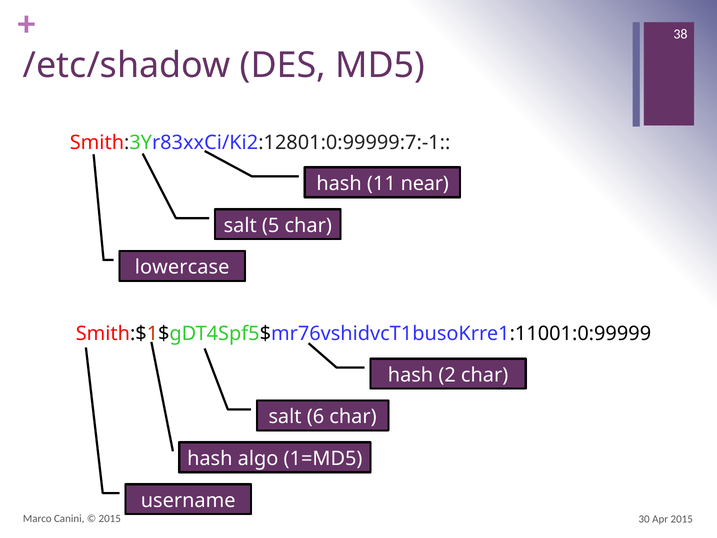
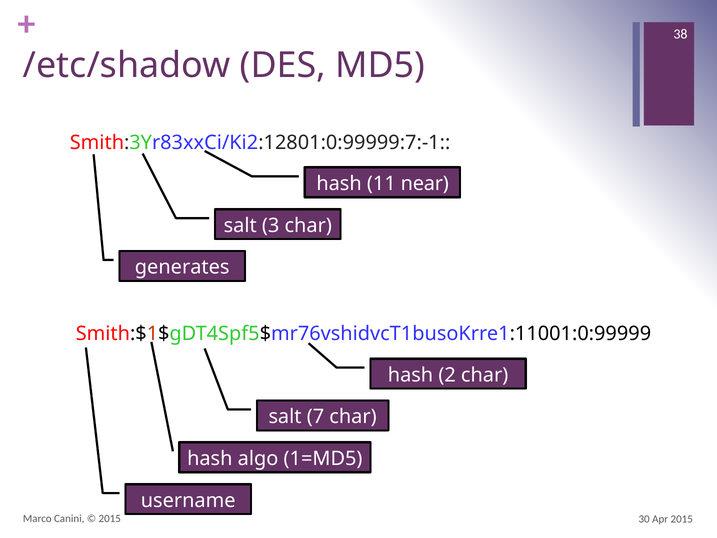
5: 5 -> 3 (271, 225)
lowercase: lowercase -> generates (182, 267)
6: 6 -> 7 (315, 417)
